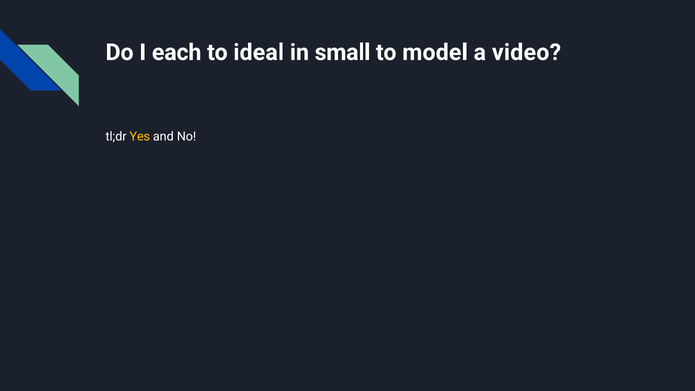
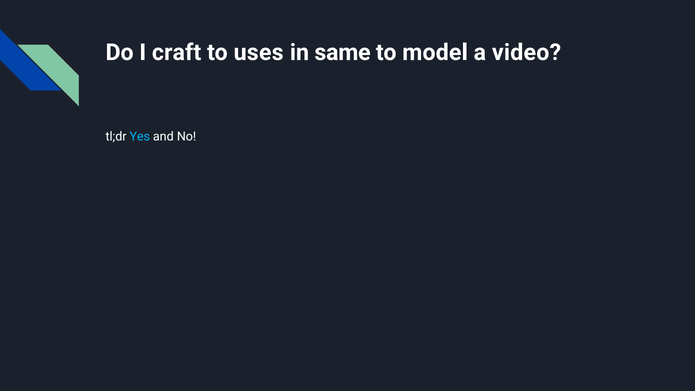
each: each -> craft (177, 52)
ideal: ideal -> uses (259, 52)
small: small -> same (343, 52)
Yes colour: yellow -> light blue (140, 137)
